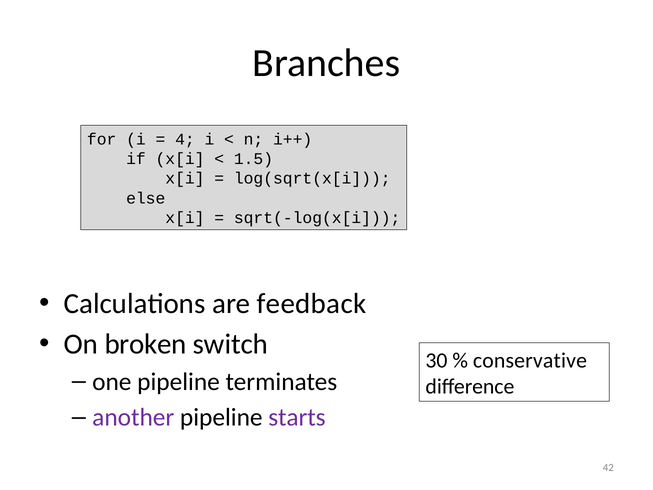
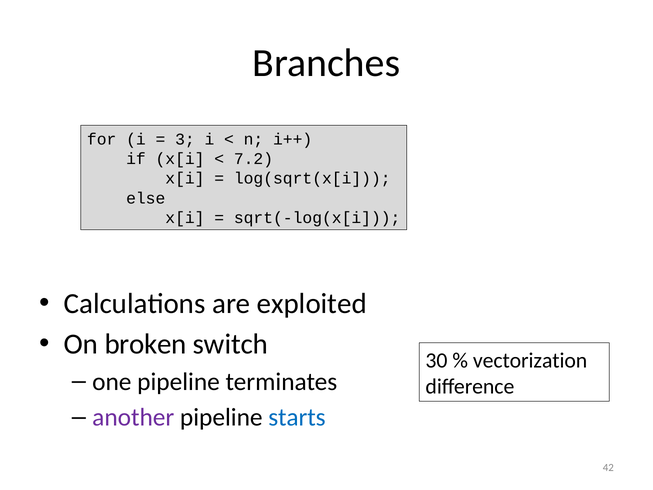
4: 4 -> 3 (185, 139)
1.5: 1.5 -> 7.2 (253, 159)
feedback: feedback -> exploited (312, 304)
conservative: conservative -> vectorization (530, 360)
starts colour: purple -> blue (297, 417)
